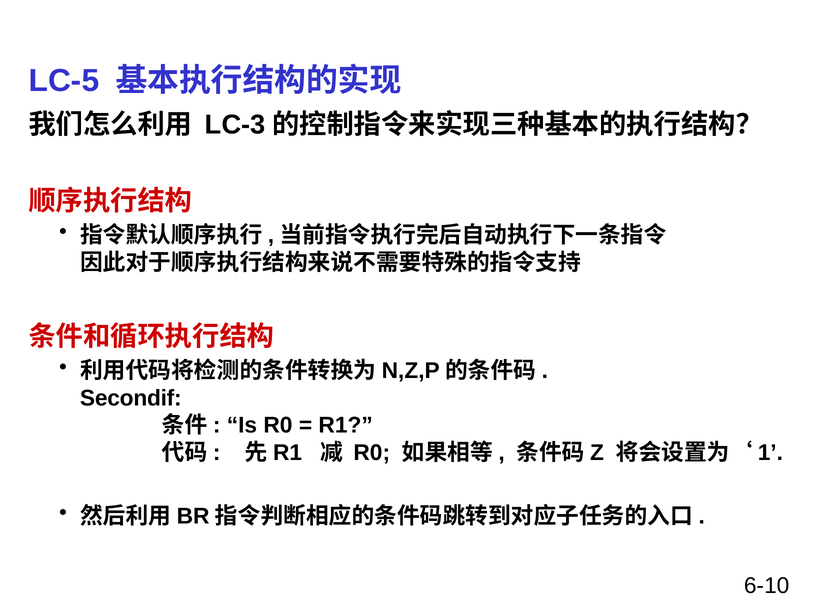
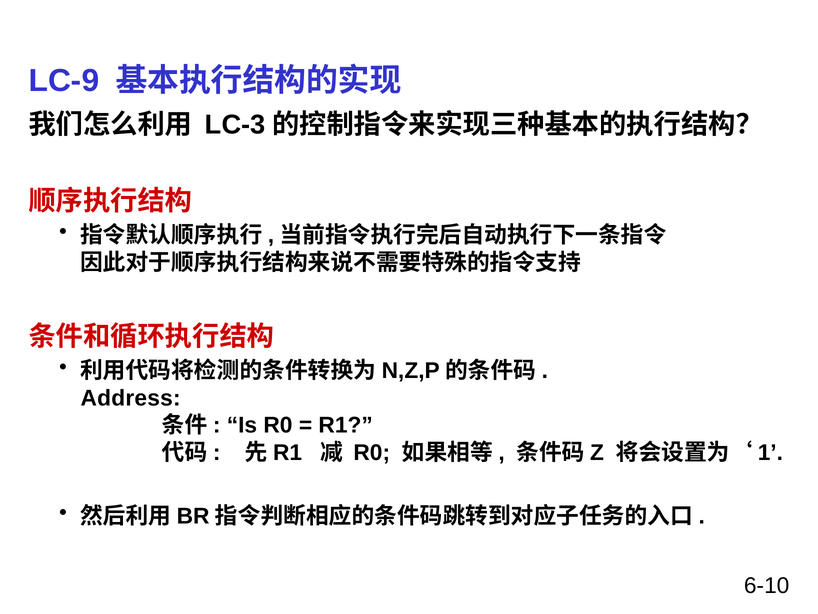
LC-5: LC-5 -> LC-9 (64, 81)
Secondif: Secondif -> Address (131, 398)
